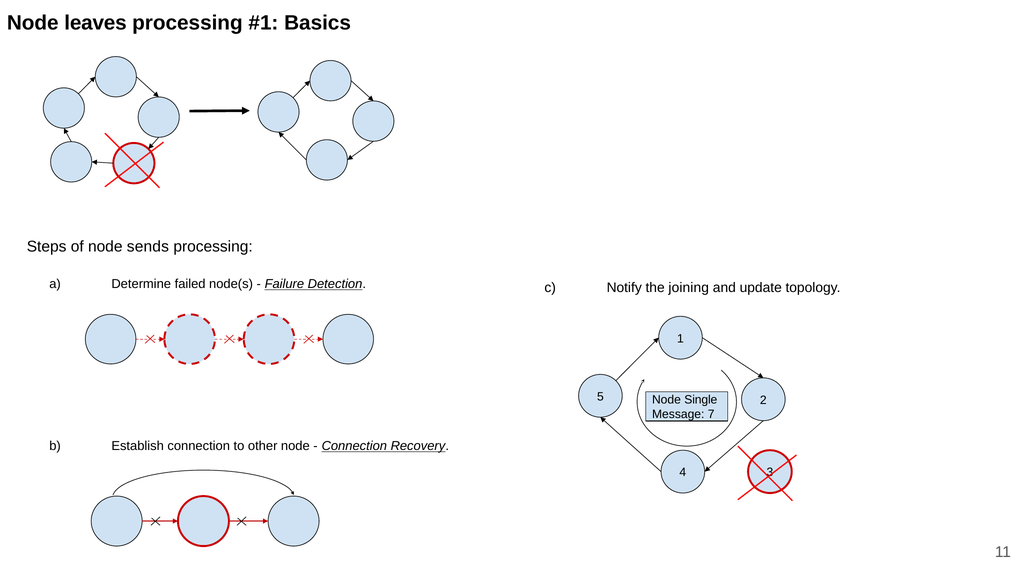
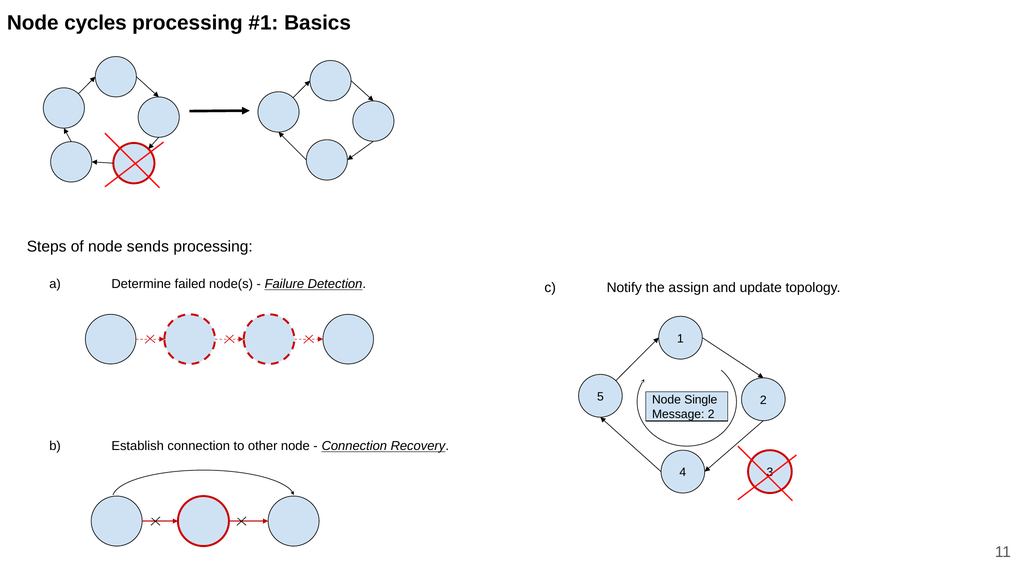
leaves: leaves -> cycles (96, 23)
joining: joining -> assign (689, 288)
Message 7: 7 -> 2 (711, 414)
